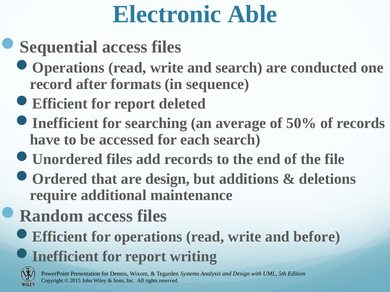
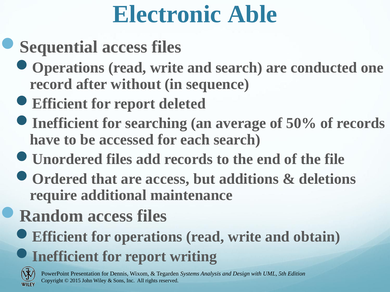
formats: formats -> without (136, 84)
are design: design -> access (167, 179)
before: before -> obtain (317, 237)
